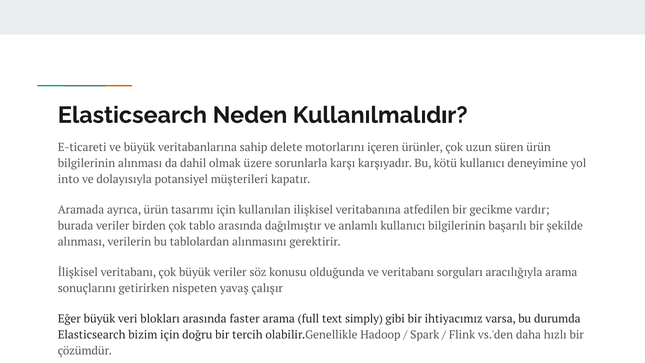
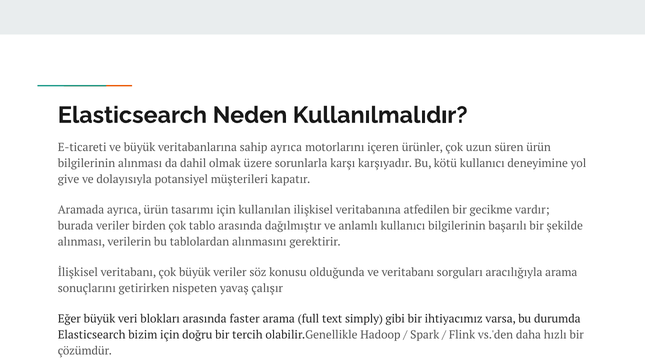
sahip delete: delete -> ayrıca (286, 147)
into: into -> give (69, 179)
